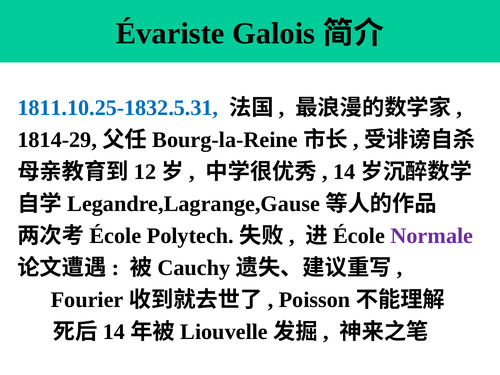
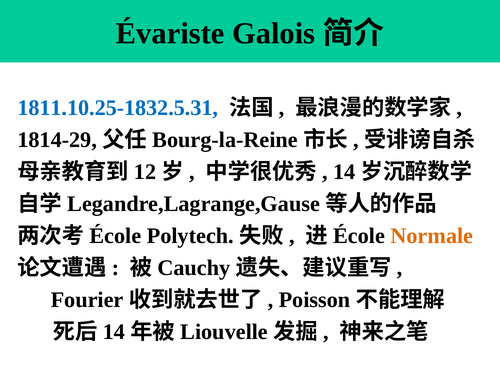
Normale colour: purple -> orange (432, 236)
